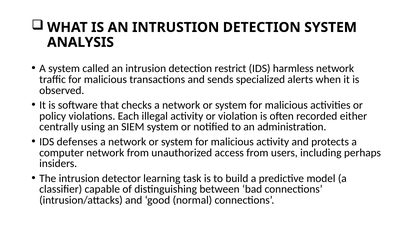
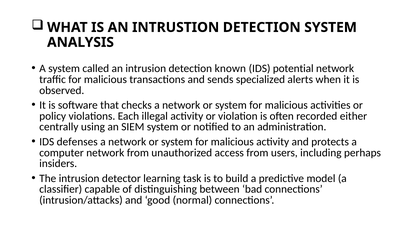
restrict: restrict -> known (230, 69)
harmless: harmless -> potential (293, 69)
